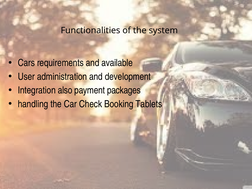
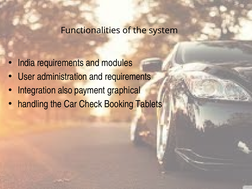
Cars: Cars -> India (26, 63)
available: available -> modules (117, 63)
and development: development -> requirements (128, 77)
packages: packages -> graphical (124, 90)
